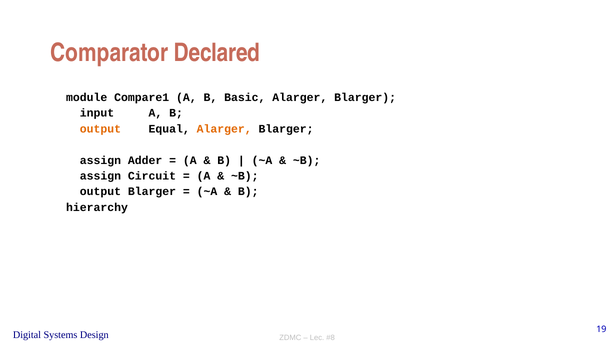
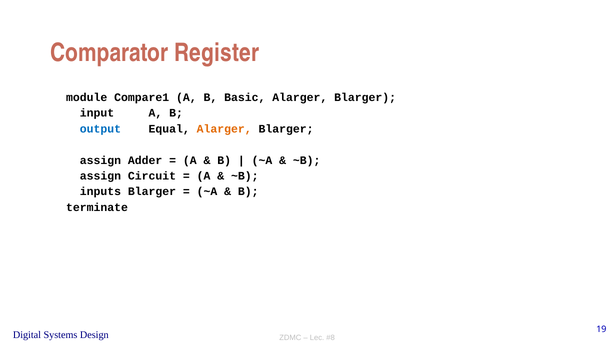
Declared: Declared -> Register (217, 53)
output colour: orange -> blue (100, 129)
output: output -> inputs (100, 191)
hierarchy: hierarchy -> terminate (97, 207)
